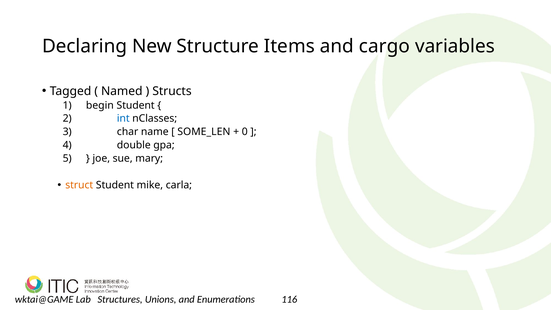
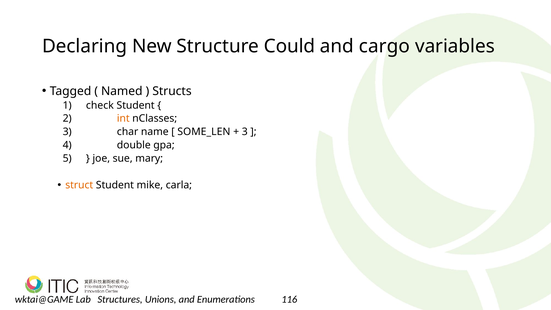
Items: Items -> Could (290, 46)
begin: begin -> check (100, 105)
int colour: blue -> orange (123, 119)
0: 0 -> 3 (245, 132)
